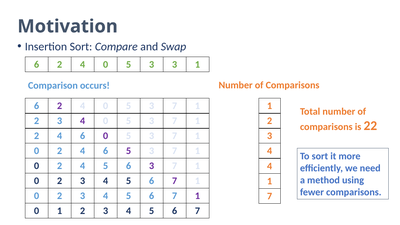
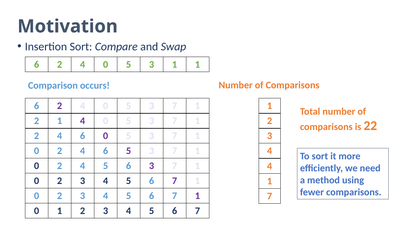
3 3: 3 -> 1 (175, 64)
3: 3 -> 1 (60, 121)
